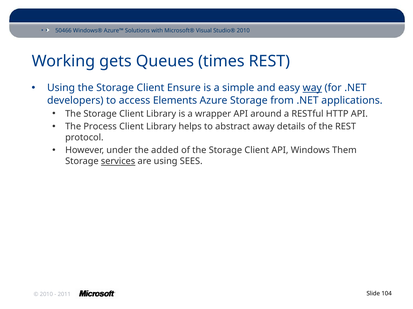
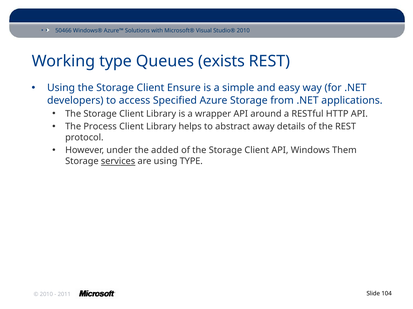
Working gets: gets -> type (116, 61)
times: times -> exists (221, 61)
way underline: present -> none (312, 88)
Elements: Elements -> Specified (175, 101)
using SEES: SEES -> TYPE (191, 162)
